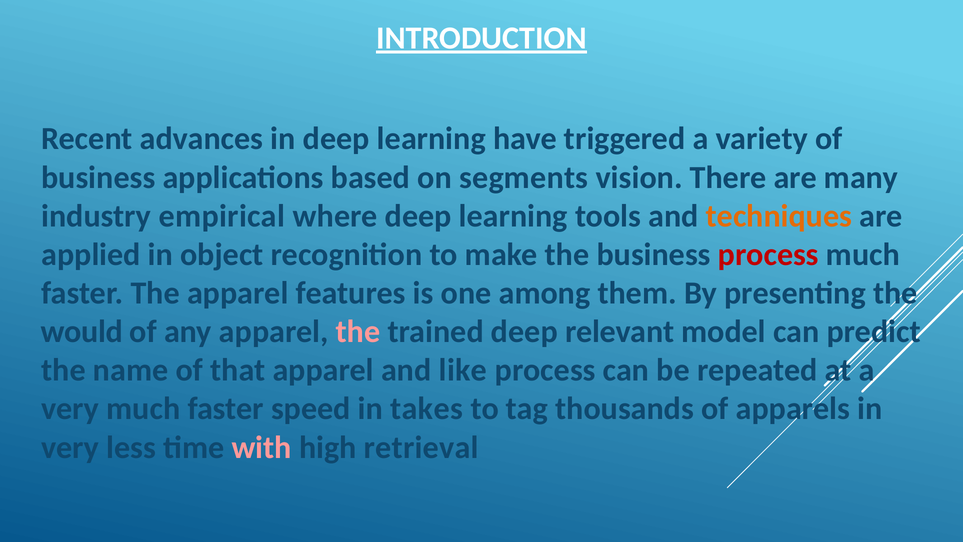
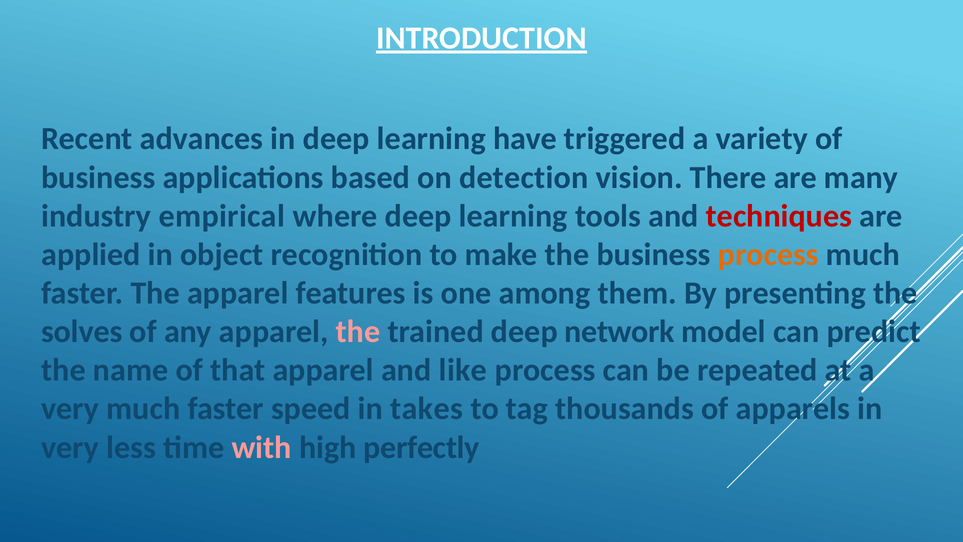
segments: segments -> detection (524, 177)
techniques colour: orange -> red (779, 216)
process colour: red -> orange (768, 254)
would: would -> solves (82, 332)
relevant: relevant -> network (620, 332)
retrieval: retrieval -> perfectly (422, 447)
